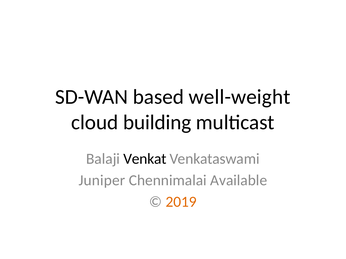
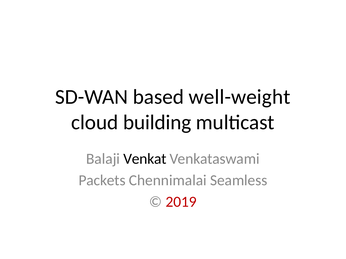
Juniper: Juniper -> Packets (102, 181)
Available: Available -> Seamless (239, 181)
2019 colour: orange -> red (181, 202)
